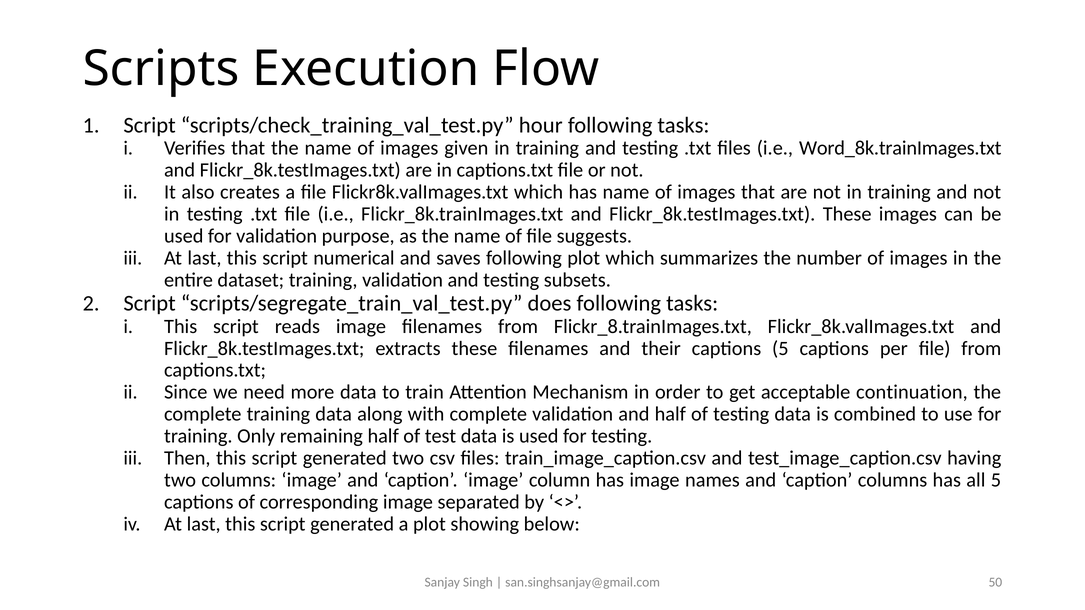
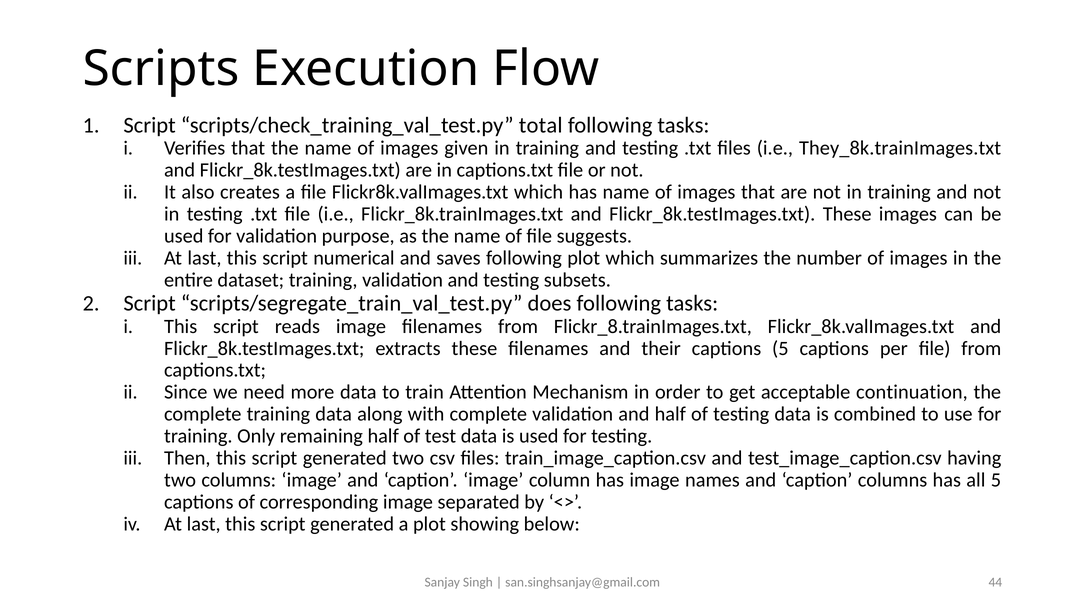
hour: hour -> total (541, 125)
Word_8k.trainImages.txt: Word_8k.trainImages.txt -> They_8k.trainImages.txt (900, 148)
50: 50 -> 44 (995, 583)
